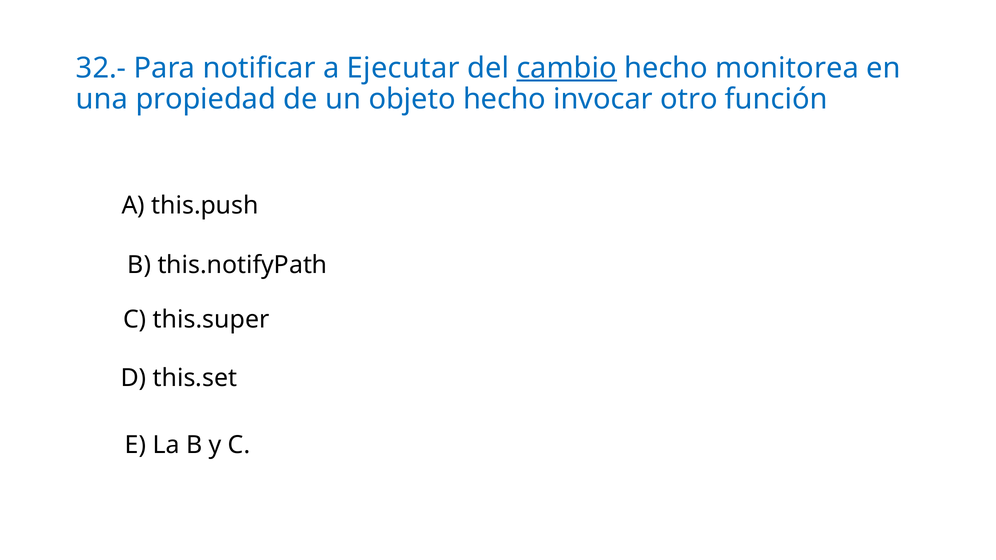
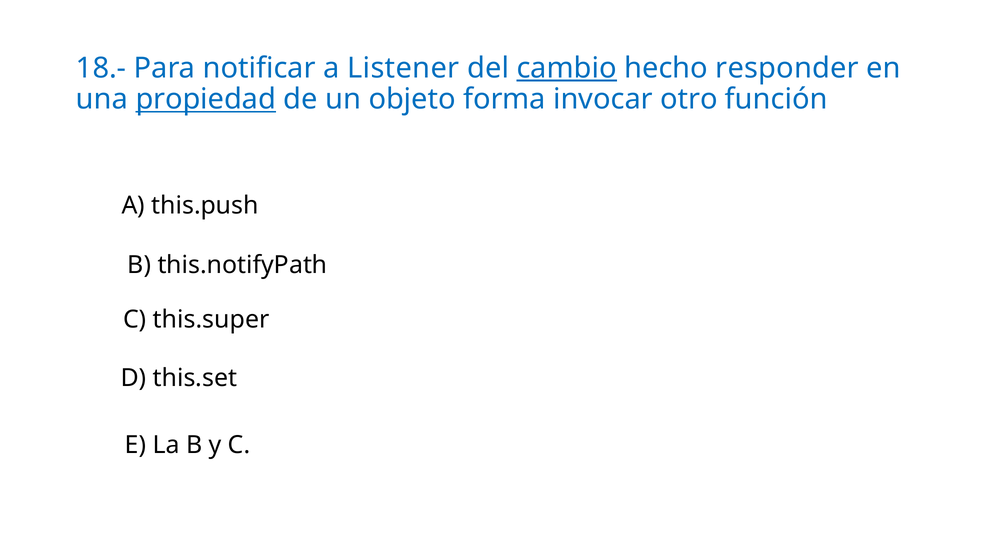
32.-: 32.- -> 18.- (101, 68)
Ejecutar: Ejecutar -> Listener (403, 68)
monitorea: monitorea -> responder (787, 68)
propiedad underline: none -> present (206, 99)
objeto hecho: hecho -> forma (505, 99)
